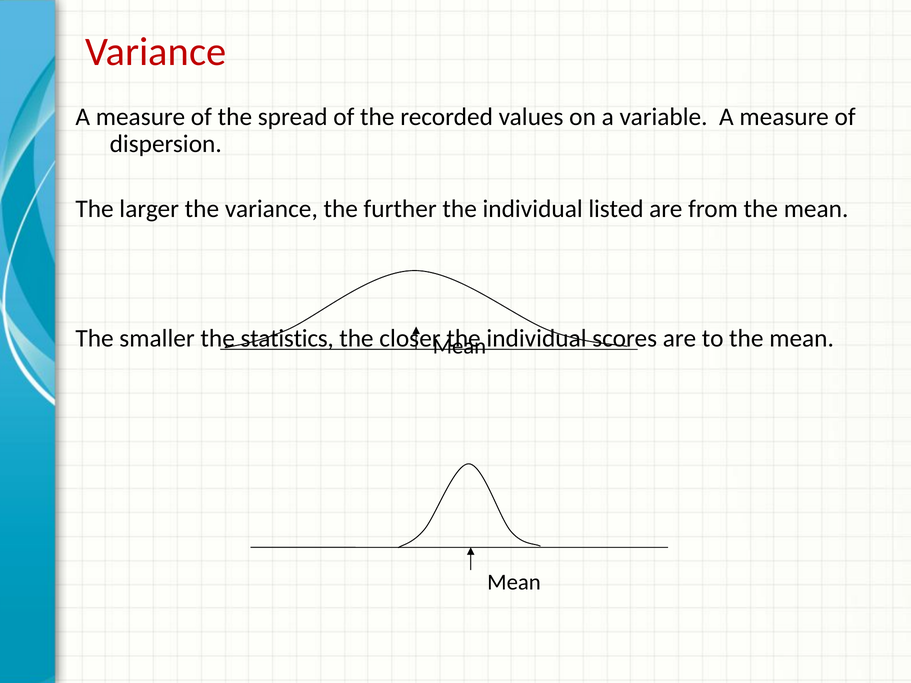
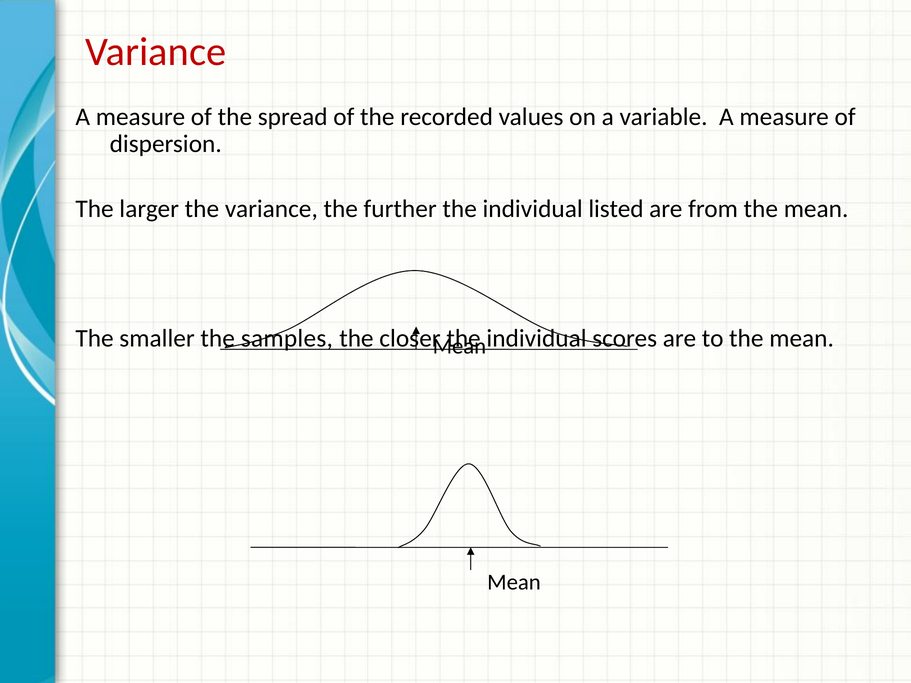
statistics: statistics -> samples (287, 338)
